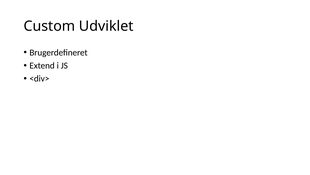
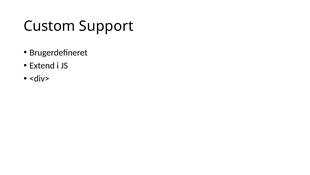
Udviklet: Udviklet -> Support (106, 26)
